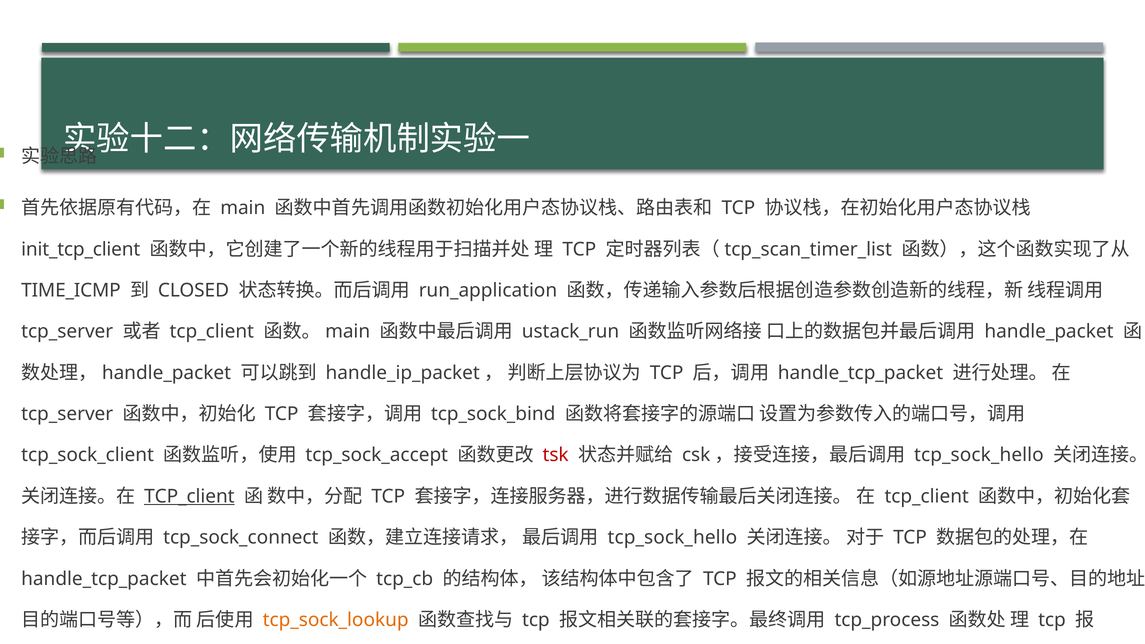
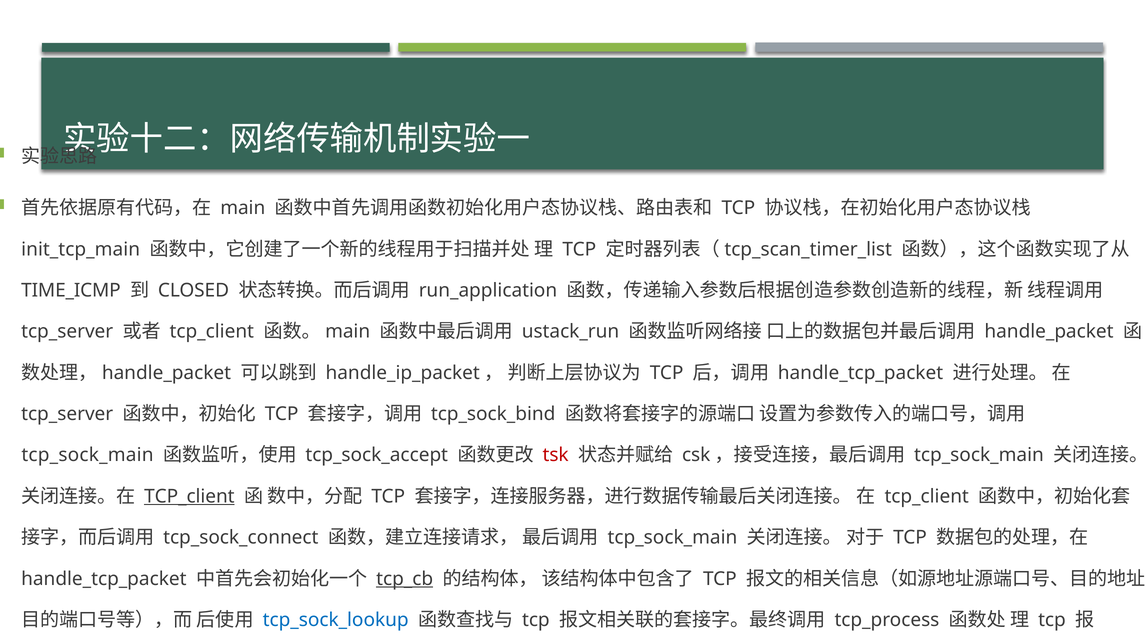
init_tcp_client: init_tcp_client -> init_tcp_main (81, 249)
tcp_sock_client: tcp_sock_client -> tcp_sock_main (87, 455)
tcp_sock_hello: tcp_sock_hello -> tcp_sock_main (979, 455)
tcp_sock_hello: tcp_sock_hello -> tcp_sock_main (672, 538)
tcp_cb underline: none -> present (405, 579)
tcp_sock_lookup colour: orange -> blue (336, 620)
